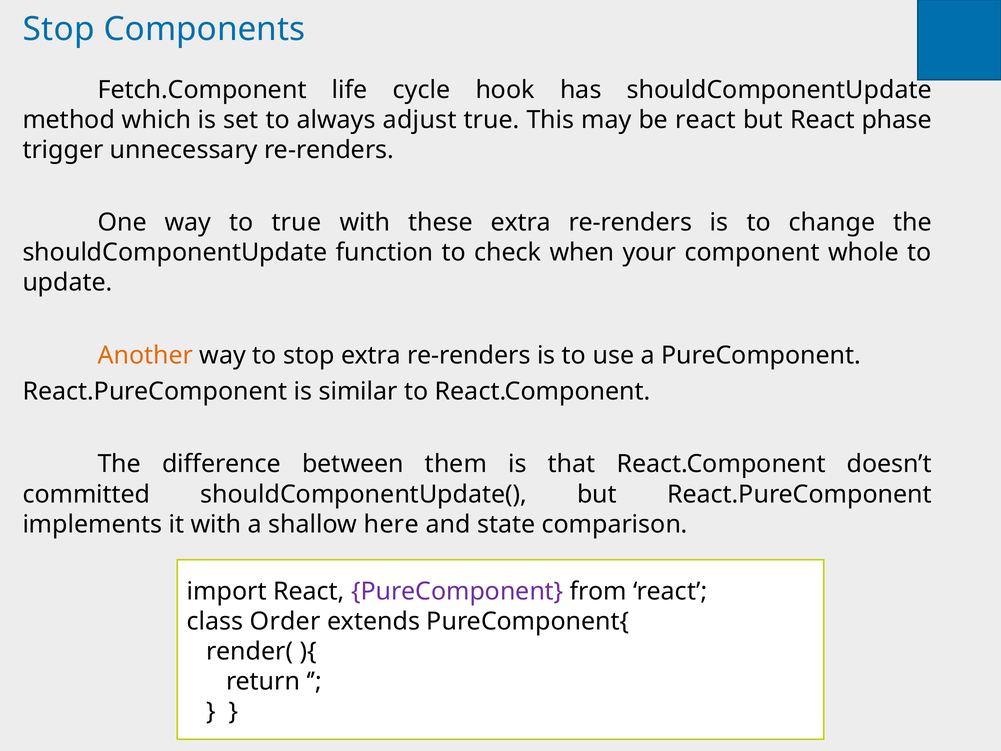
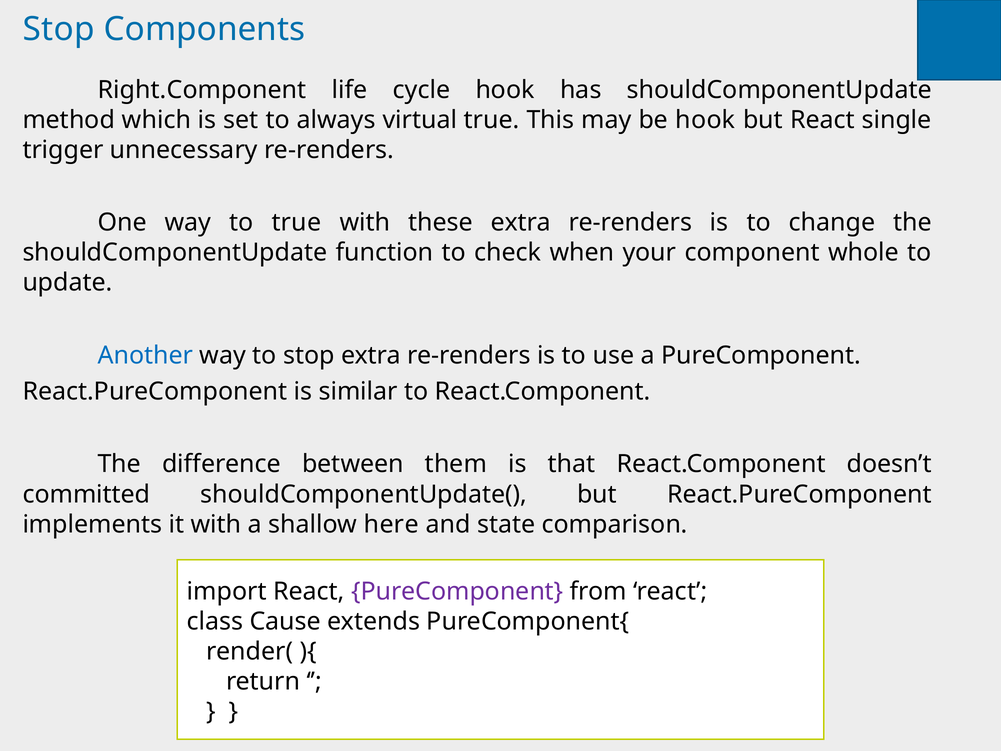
Fetch.Component: Fetch.Component -> Right.Component (202, 90)
adjust: adjust -> virtual (420, 120)
be react: react -> hook (705, 120)
phase: phase -> single (897, 120)
Another colour: orange -> blue (145, 355)
Order: Order -> Cause (285, 621)
